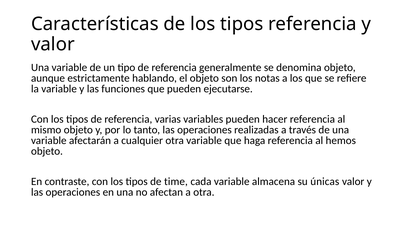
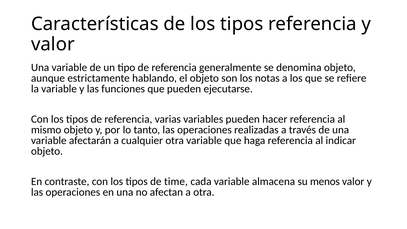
hemos: hemos -> indicar (341, 140)
únicas: únicas -> menos (325, 181)
